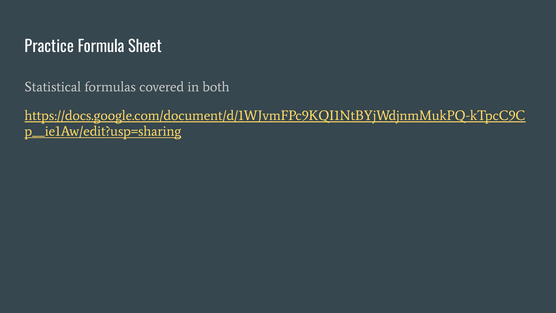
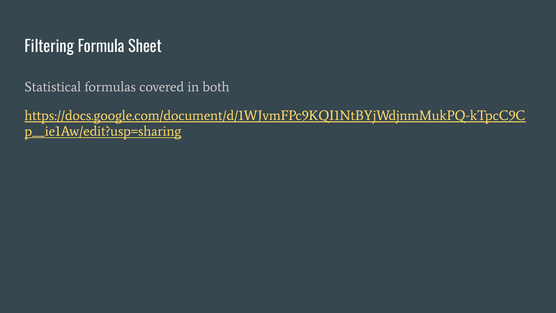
Practice: Practice -> Filtering (49, 47)
